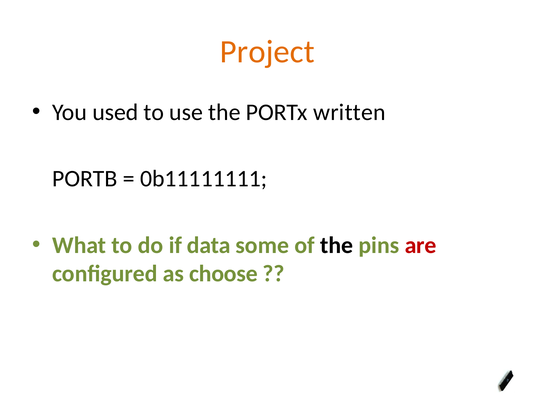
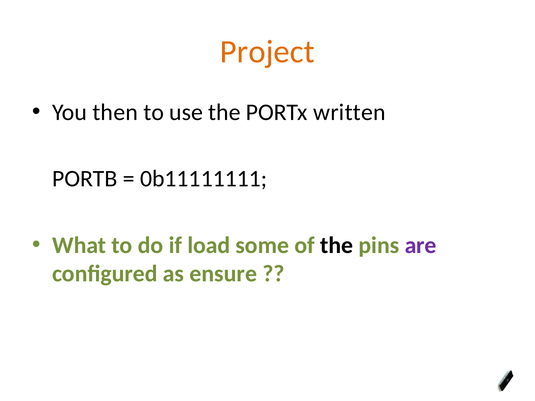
used: used -> then (115, 112)
data: data -> load (209, 245)
are colour: red -> purple (421, 245)
choose: choose -> ensure (223, 274)
